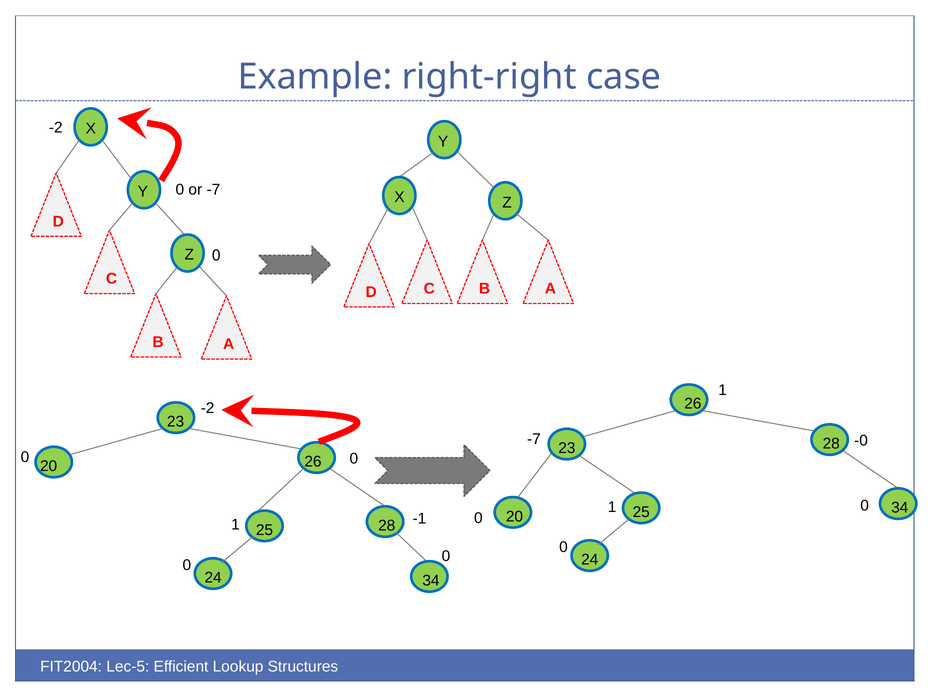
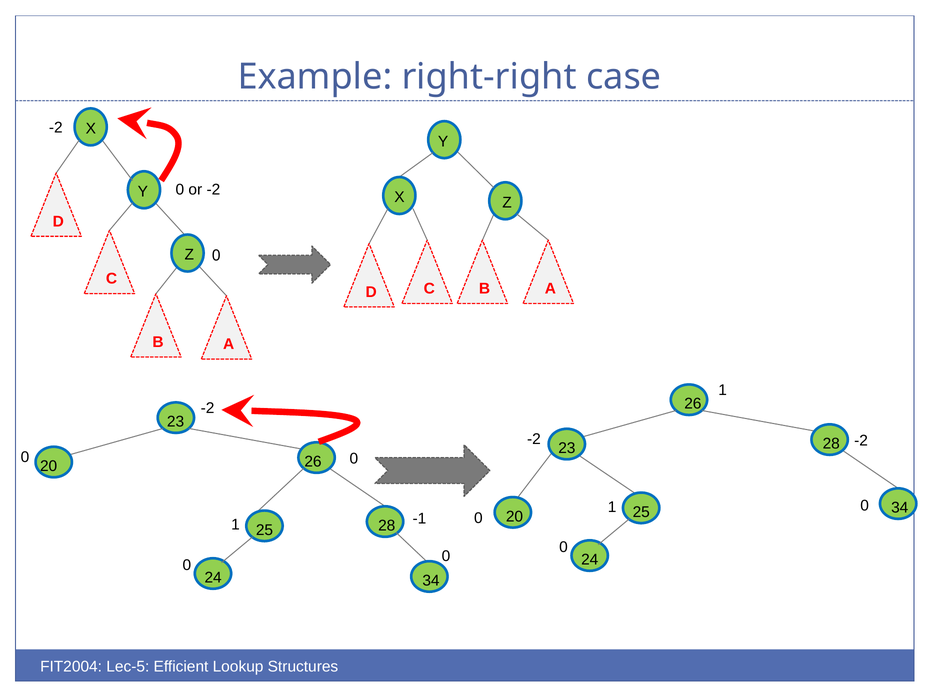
or -7: -7 -> -2 (213, 190)
-7: -7 -> -2 (534, 440)
28 -0: -0 -> -2 (861, 441)
